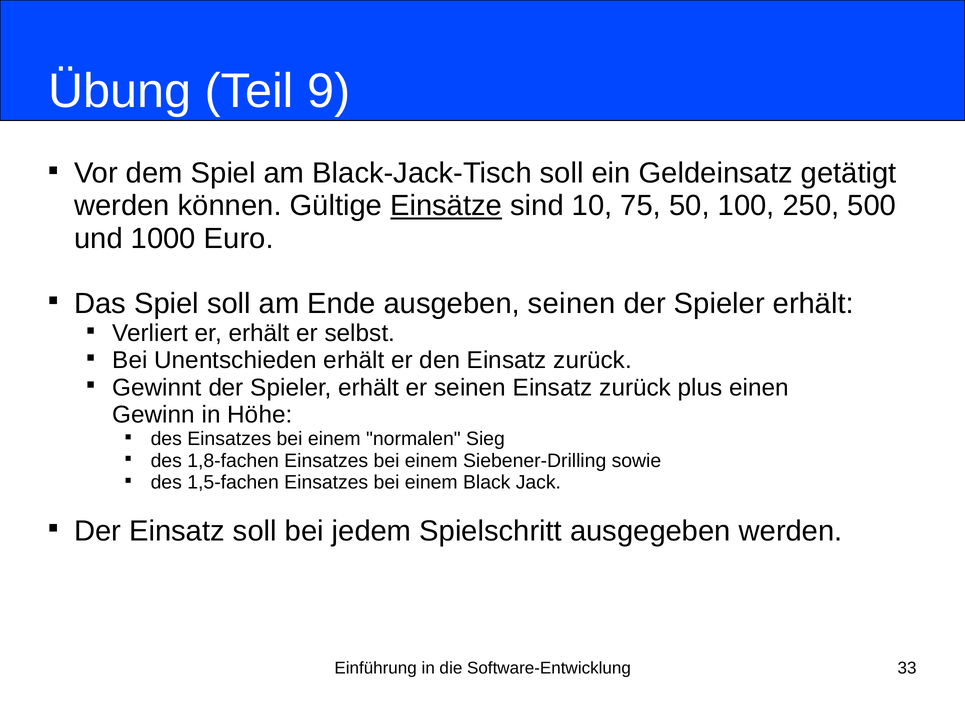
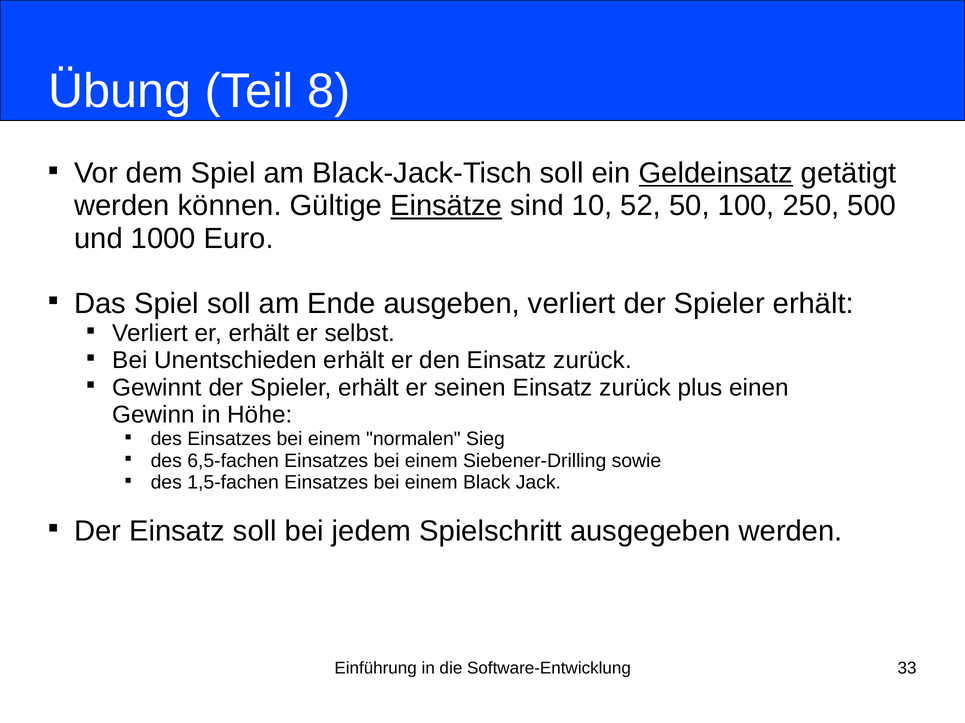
9: 9 -> 8 (329, 91)
Geldeinsatz underline: none -> present (716, 173)
75: 75 -> 52 (641, 206)
ausgeben seinen: seinen -> verliert (572, 304)
1,8-fachen: 1,8-fachen -> 6,5-fachen (233, 461)
